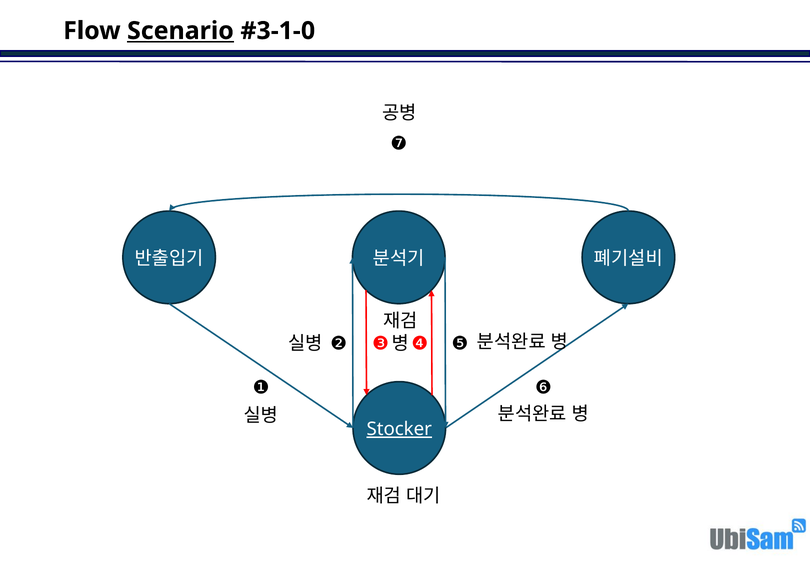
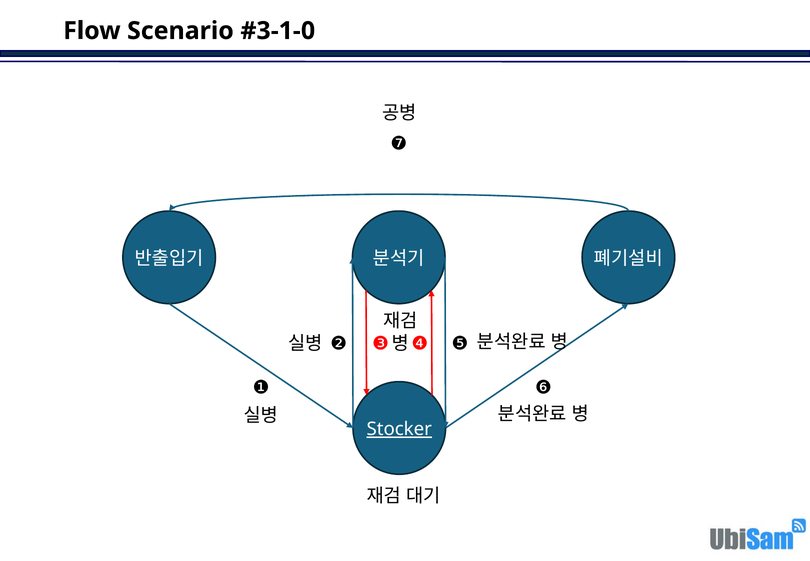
Scenario underline: present -> none (180, 31)
